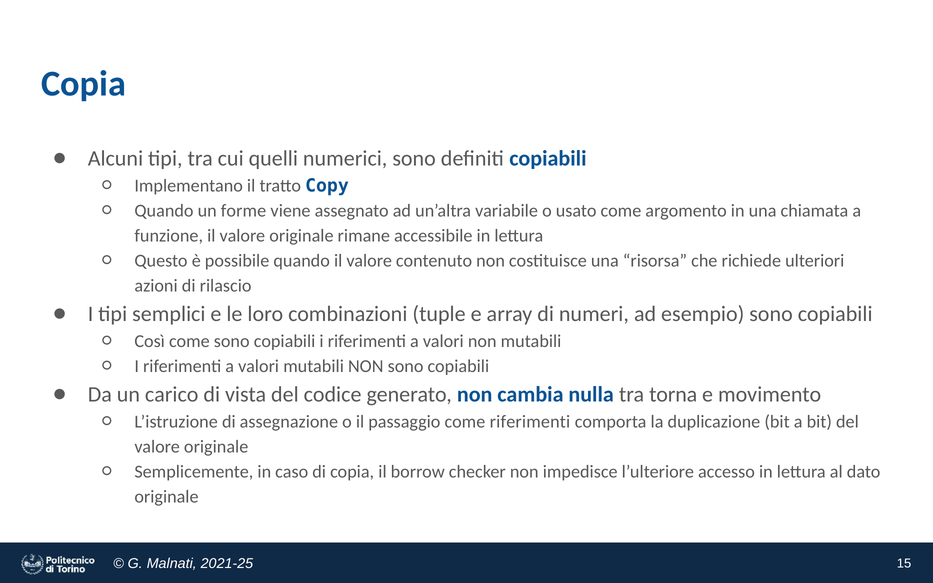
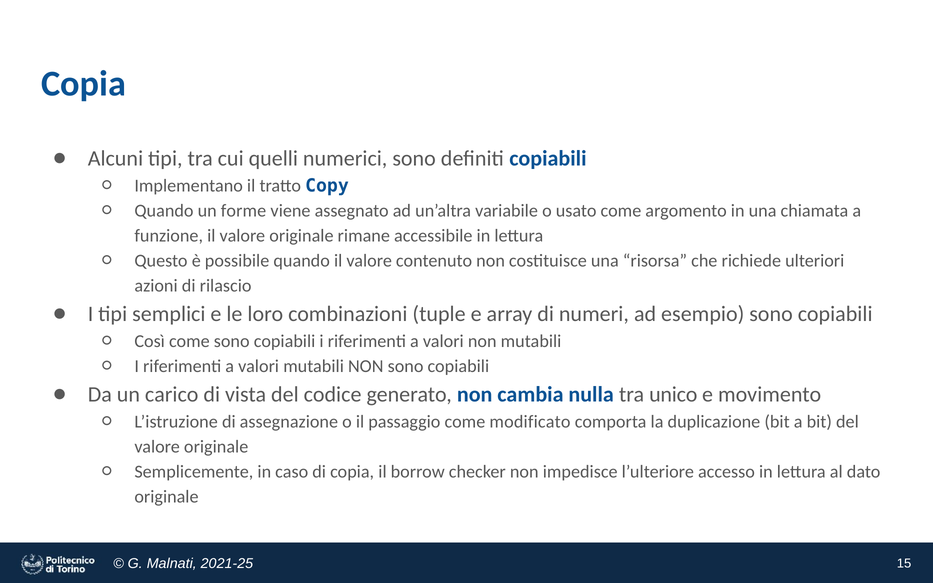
torna: torna -> unico (673, 395)
come riferimenti: riferimenti -> modificato (530, 422)
